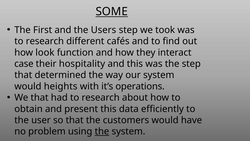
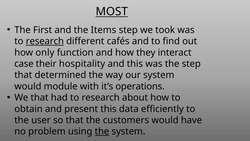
SOME: SOME -> MOST (112, 11)
Users: Users -> Items (103, 30)
research underline: none -> present (45, 41)
look: look -> only (45, 52)
heights: heights -> module (61, 86)
